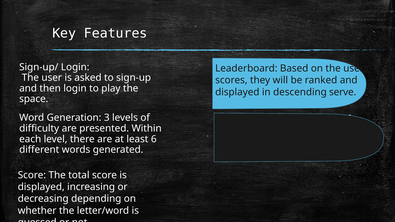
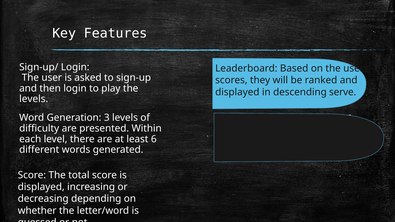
space: space -> levels (34, 99)
